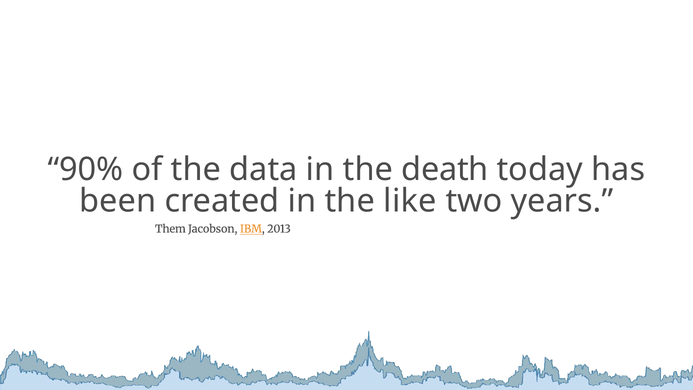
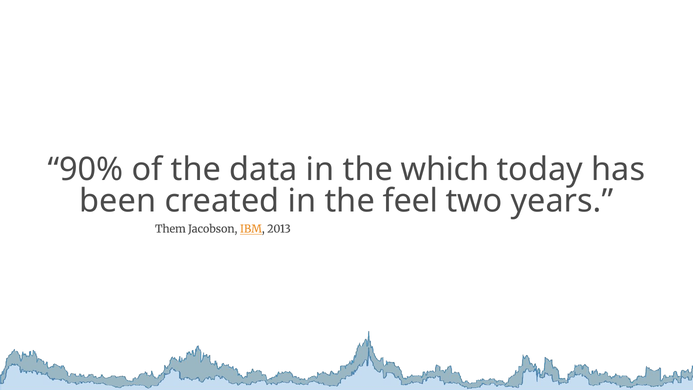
death: death -> which (445, 170)
like: like -> feel (410, 201)
